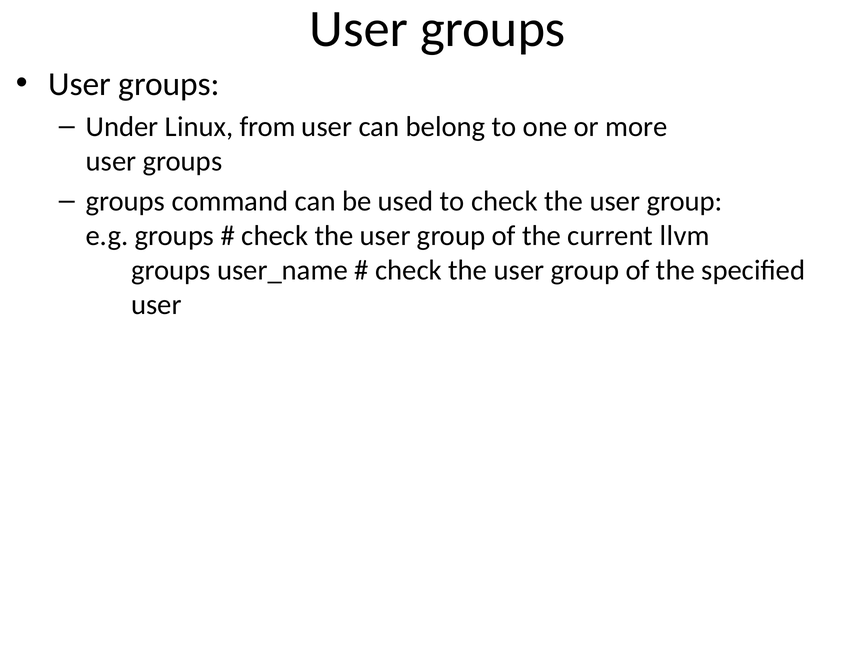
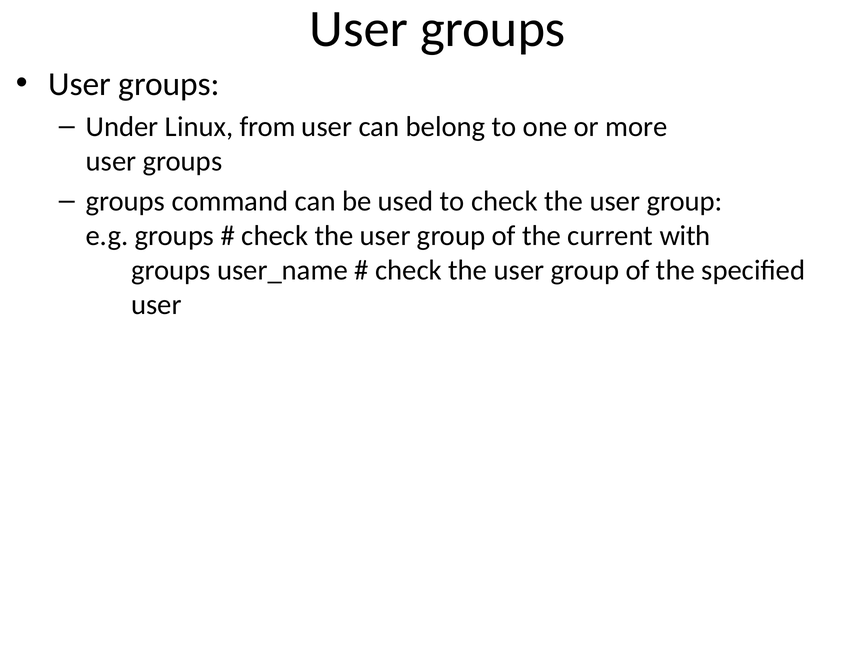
llvm: llvm -> with (685, 236)
